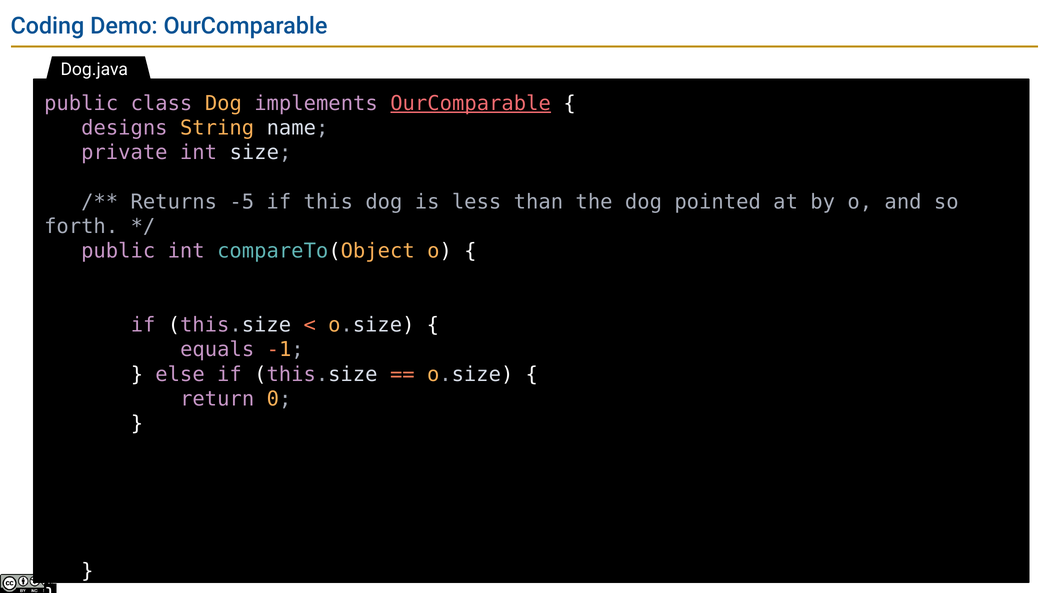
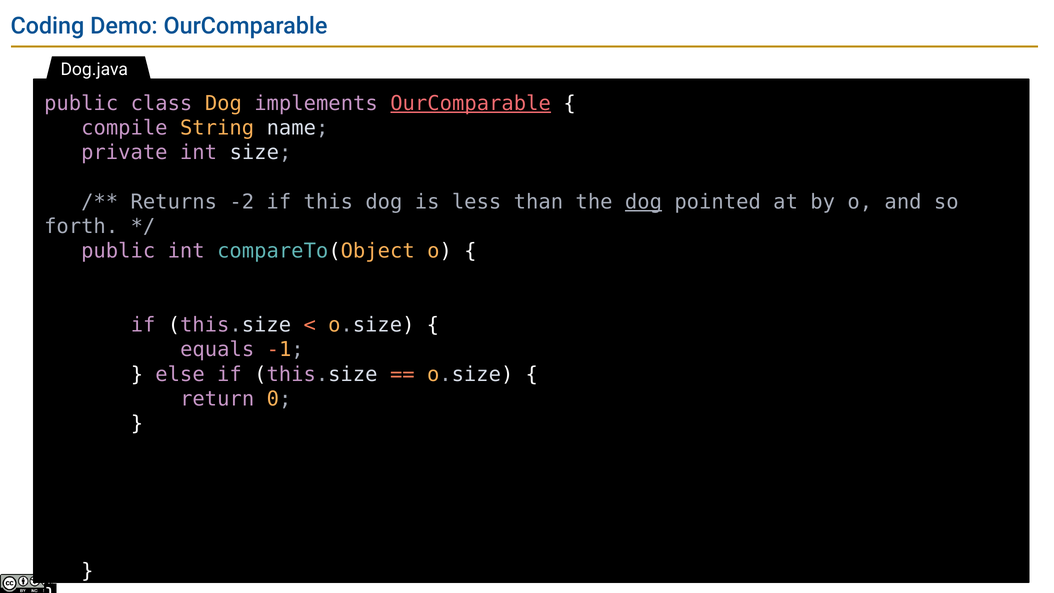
designs: designs -> compile (124, 128)
-5: -5 -> -2 (242, 202)
dog underline: none -> present (644, 202)
